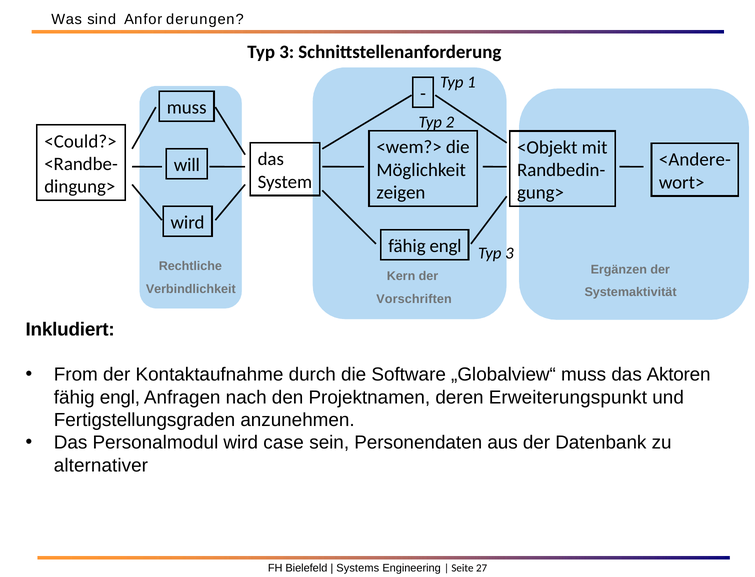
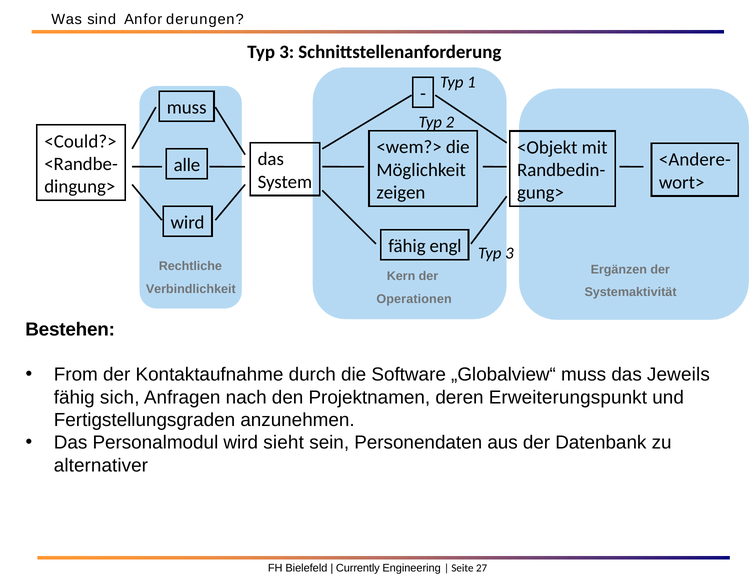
will: will -> alle (187, 165)
Vorschriften: Vorschriften -> Operationen (414, 299)
Inkludiert: Inkludiert -> Bestehen (70, 329)
Aktoren: Aktoren -> Jeweils (678, 374)
engl: engl -> sich (120, 397)
case: case -> sieht (284, 442)
Systems: Systems -> Currently (358, 568)
